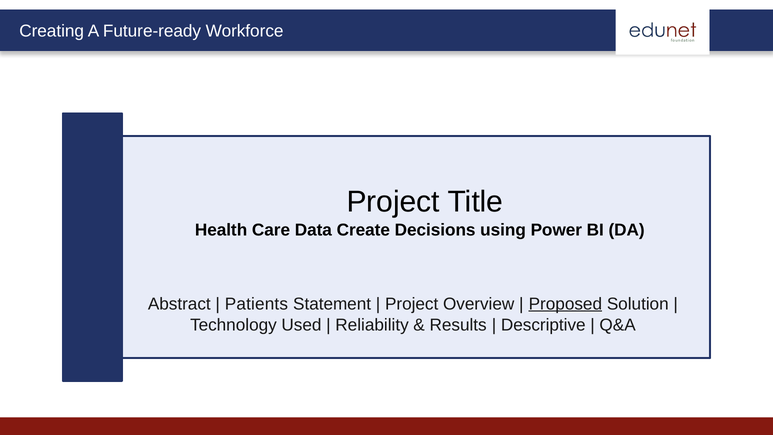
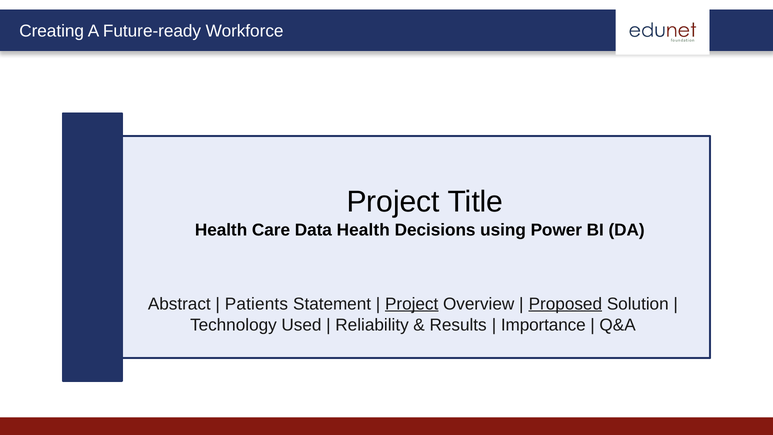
Data Create: Create -> Health (363, 230)
Project underline: none -> present (412, 304)
Descriptive: Descriptive -> Importance (543, 325)
